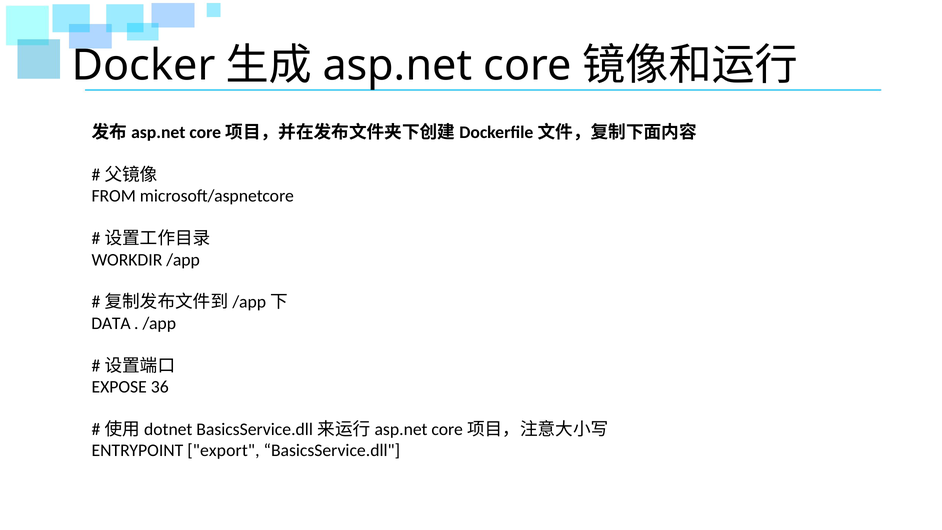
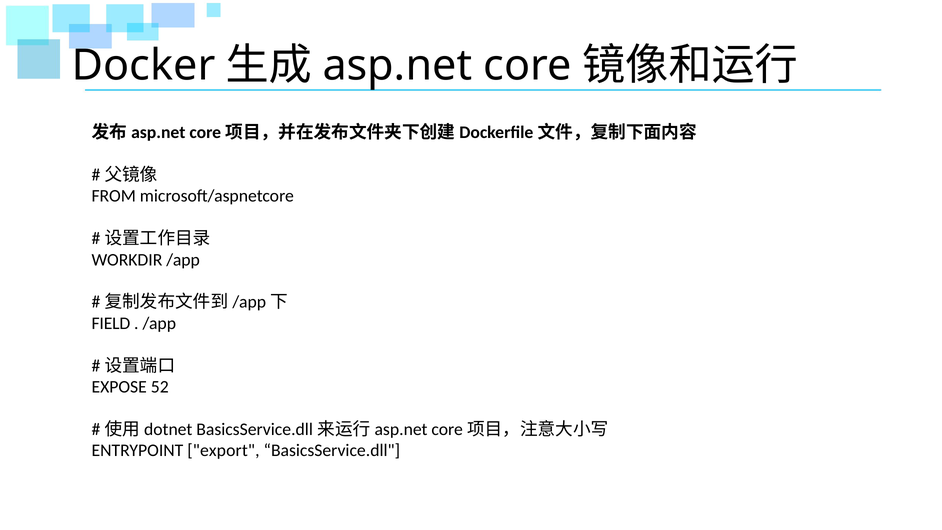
DATA: DATA -> FIELD (111, 323)
36: 36 -> 52 (160, 387)
